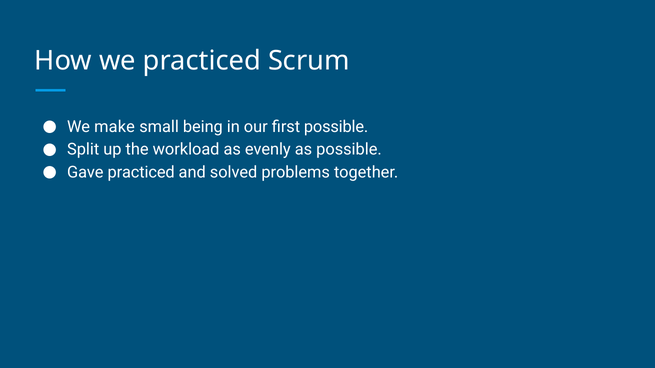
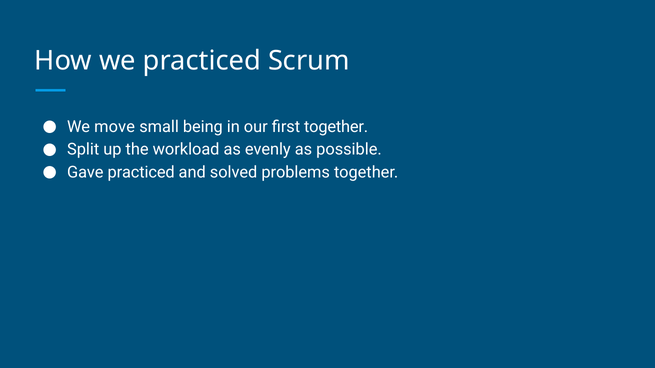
make: make -> move (115, 127)
first possible: possible -> together (336, 127)
